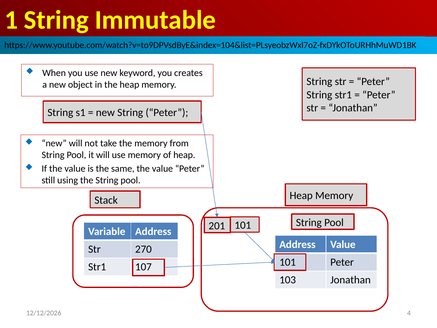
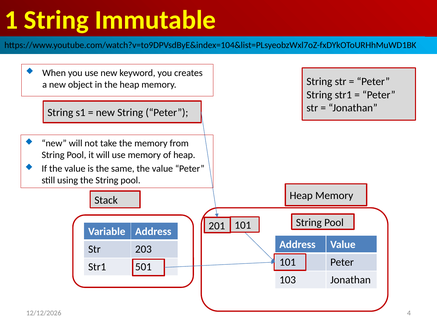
270: 270 -> 203 (143, 249)
107: 107 -> 501 (143, 267)
